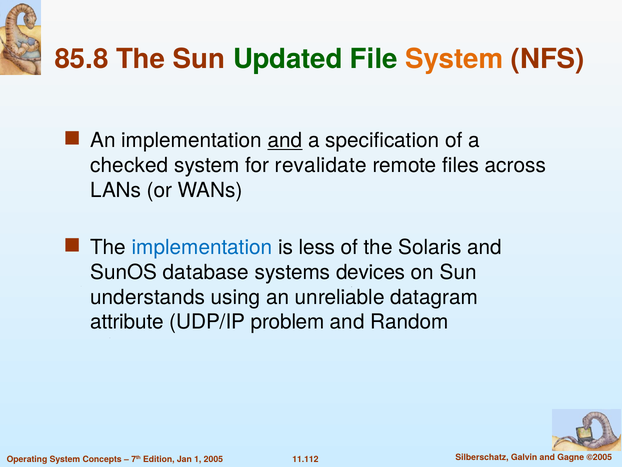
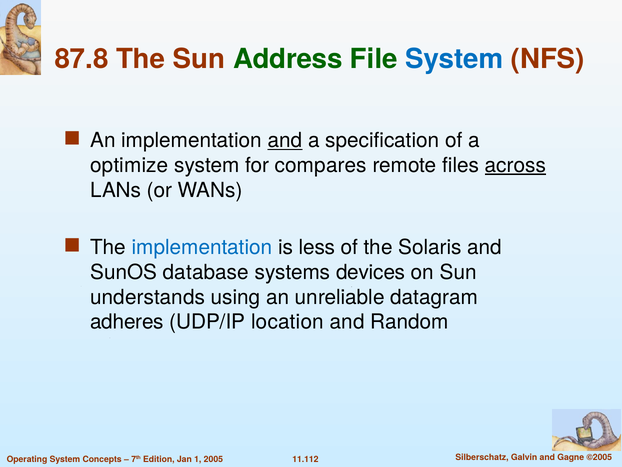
85.8: 85.8 -> 87.8 (81, 59)
Updated: Updated -> Address (288, 59)
System colour: orange -> blue (454, 59)
checked: checked -> optimize (129, 165)
revalidate: revalidate -> compares (321, 165)
across underline: none -> present (515, 165)
attribute: attribute -> adheres (127, 322)
problem: problem -> location (287, 322)
